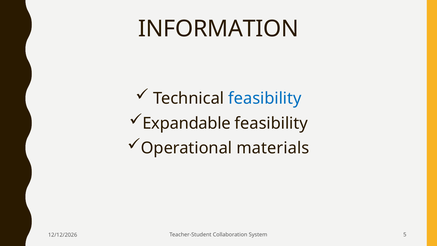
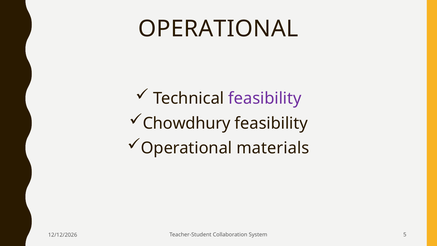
INFORMATION: INFORMATION -> OPERATIONAL (218, 29)
feasibility colour: blue -> purple (265, 98)
Expandable: Expandable -> Chowdhury (187, 123)
